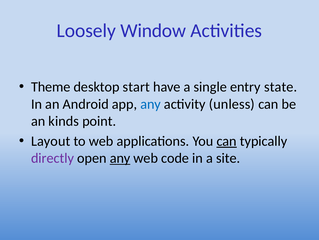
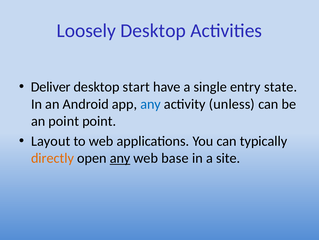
Loosely Window: Window -> Desktop (153, 31)
Theme: Theme -> Deliver (51, 87)
an kinds: kinds -> point (64, 121)
can underline: present -> none (227, 141)
directly colour: purple -> orange (53, 158)
code: code -> base (175, 158)
